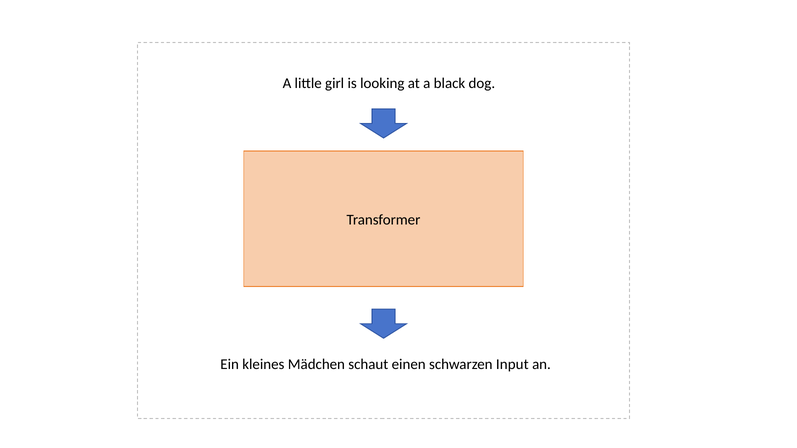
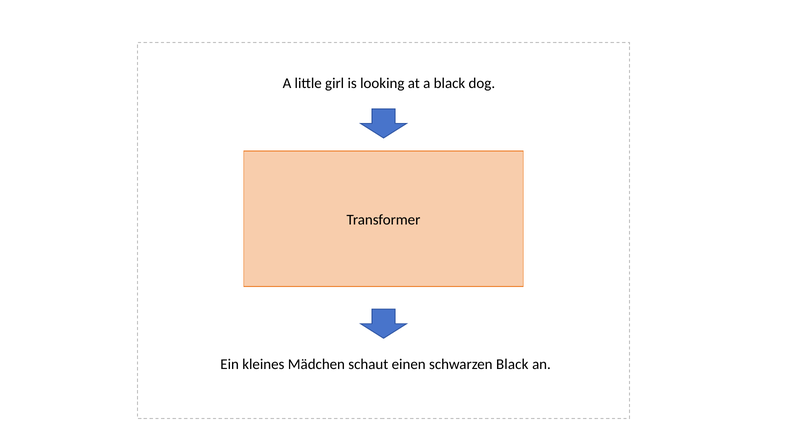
schwarzen Input: Input -> Black (512, 364)
